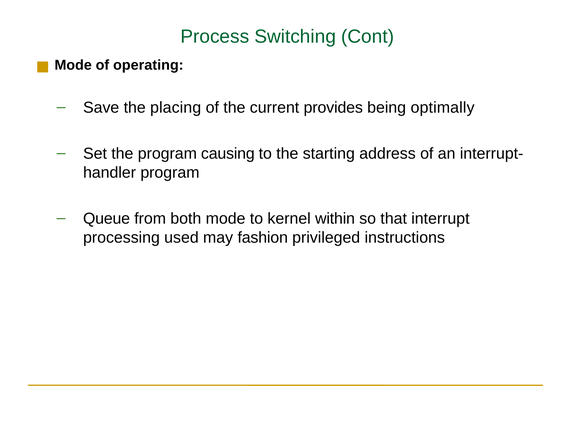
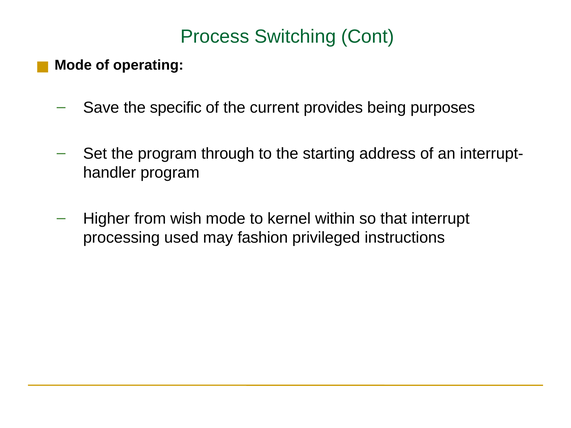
placing: placing -> specific (176, 108)
optimally: optimally -> purposes (443, 108)
causing: causing -> through (228, 154)
Queue: Queue -> Higher (106, 219)
both: both -> wish (186, 219)
